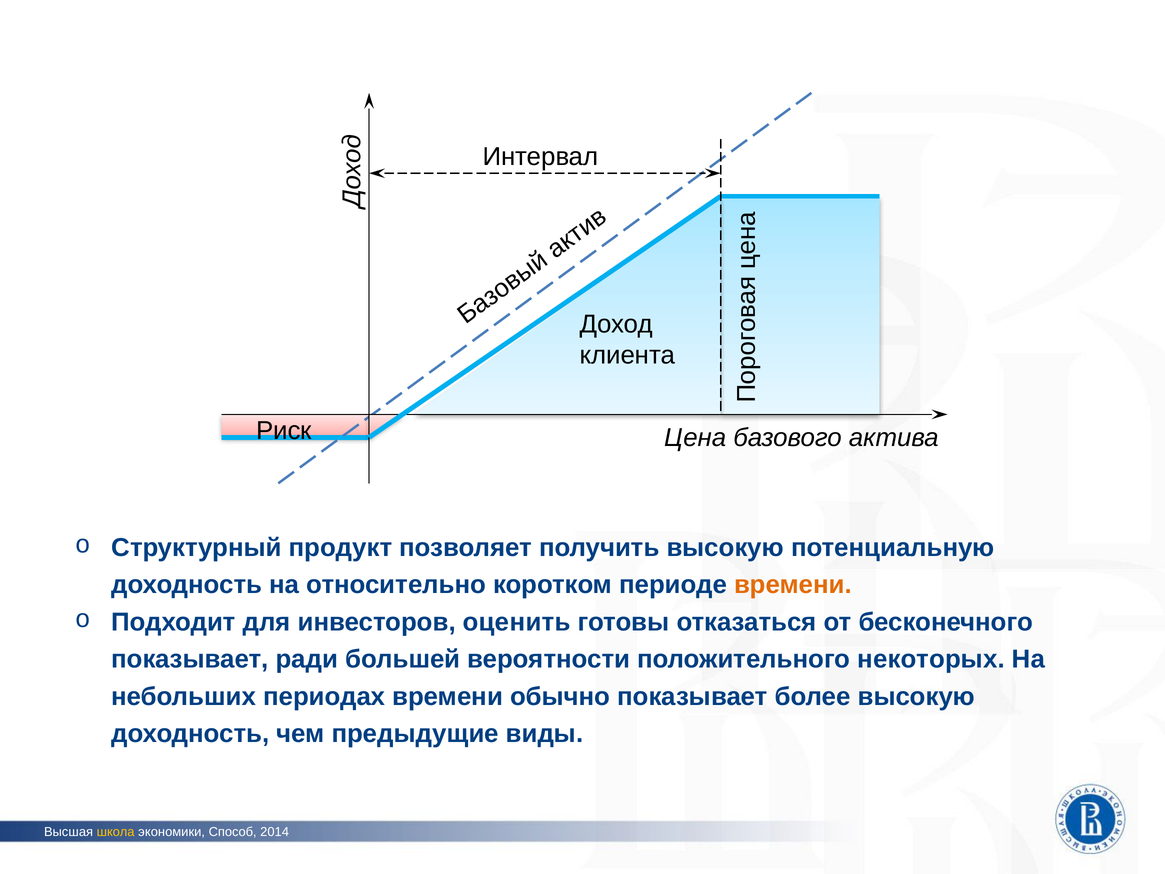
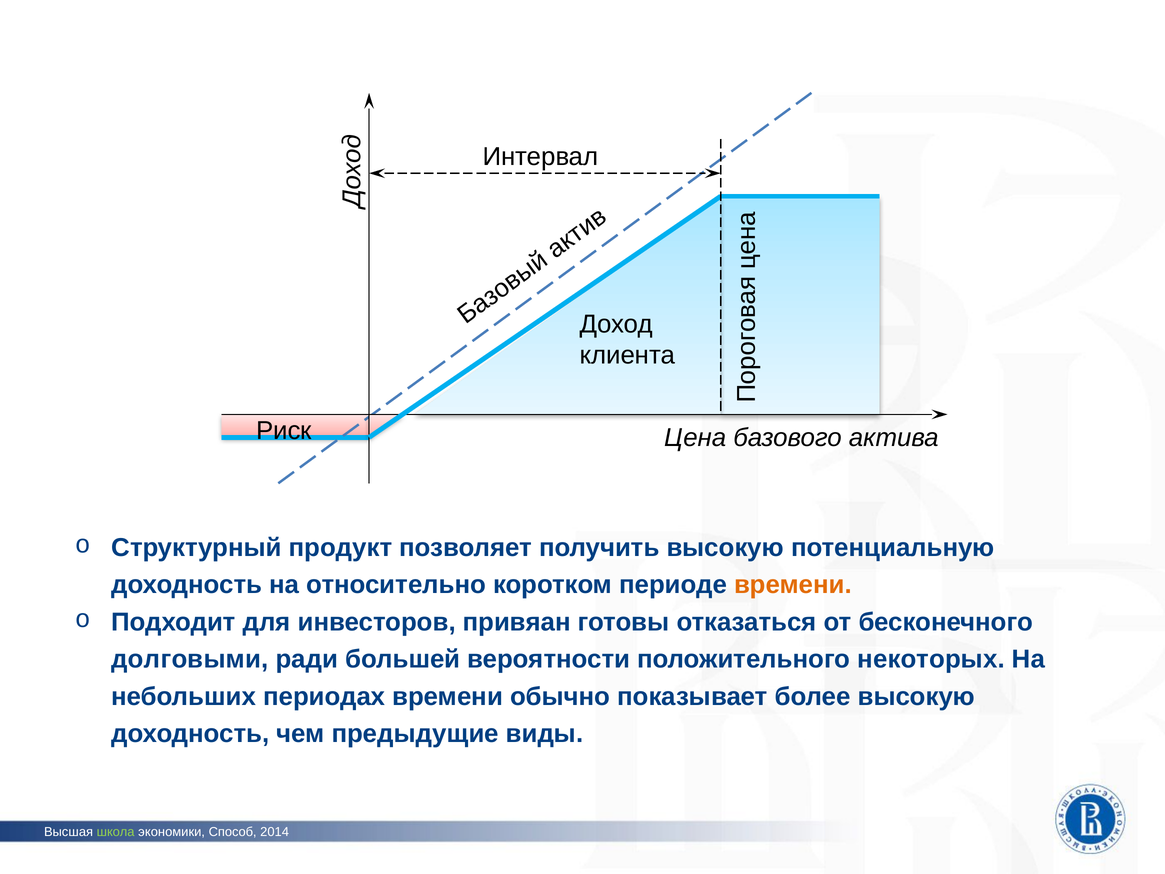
оценить: оценить -> привяан (517, 622)
показывает: показывает -> долговыми (190, 659)
школа colour: yellow -> light green (116, 832)
